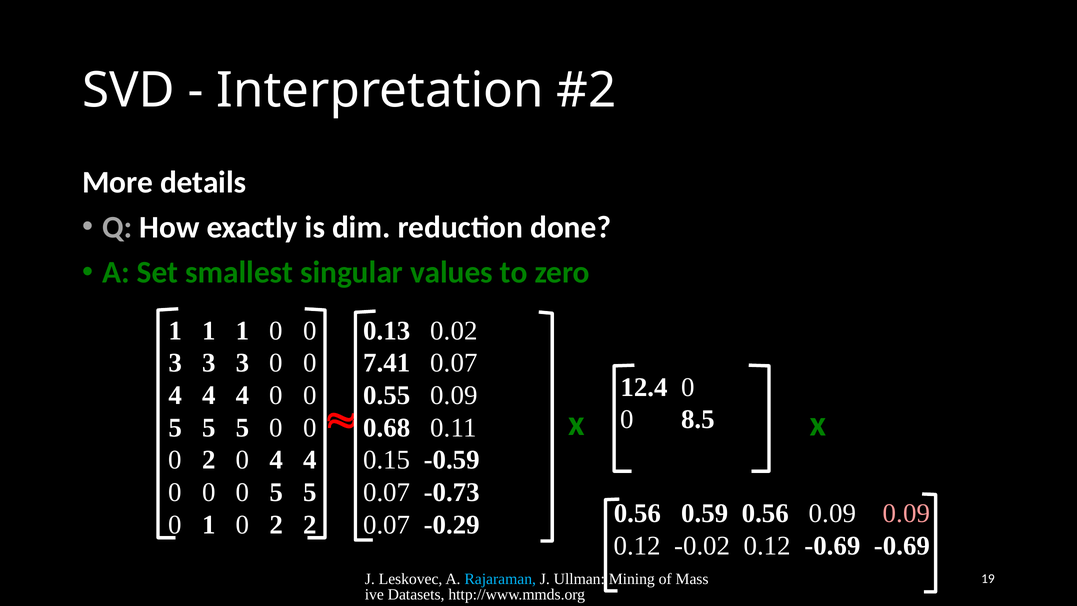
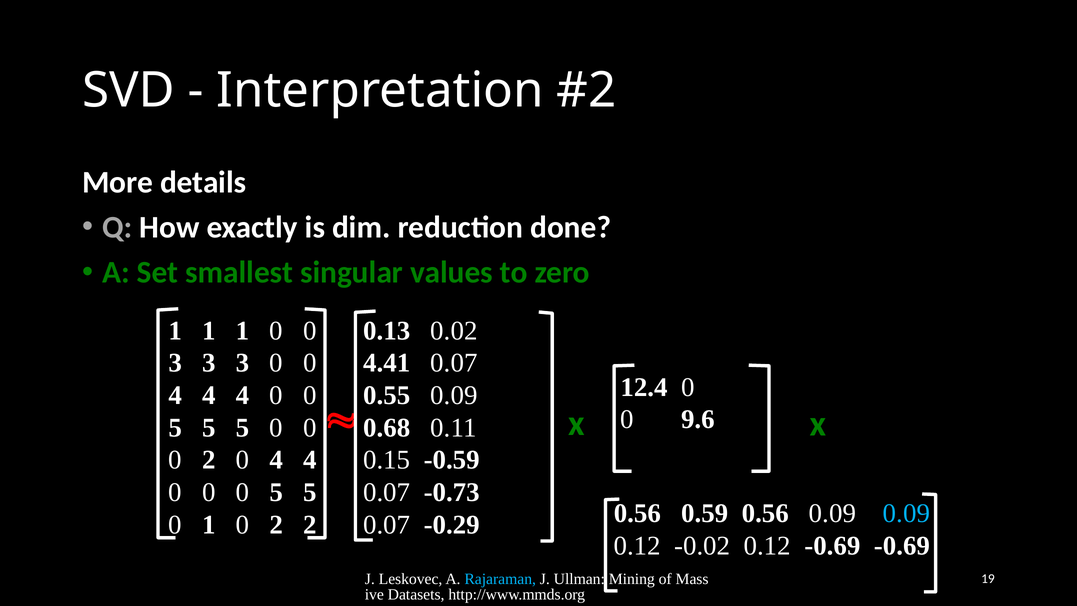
7.41: 7.41 -> 4.41 (387, 363)
8.5: 8.5 -> 9.6 (698, 419)
0.09 colour: pink -> light blue (907, 513)
